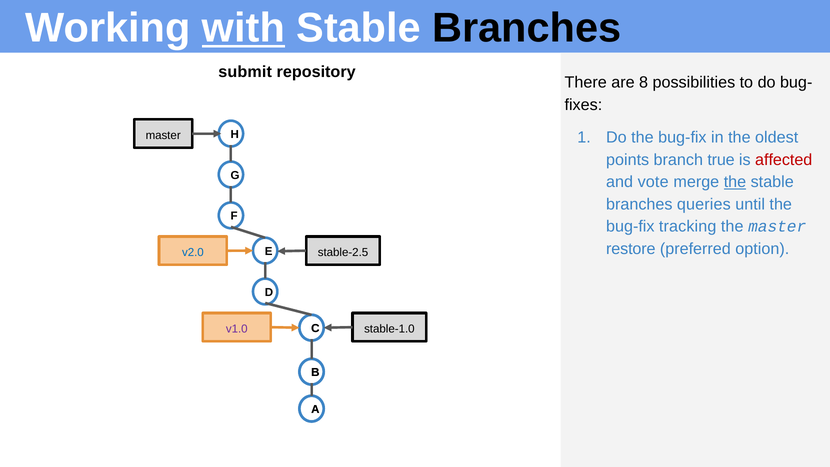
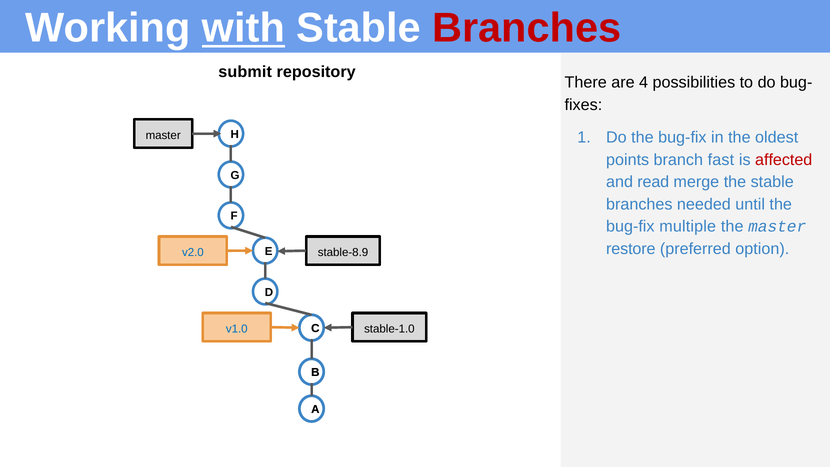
Branches colour: black -> red (527, 28)
8: 8 -> 4 (644, 83)
true: true -> fast (721, 160)
vote: vote -> read (653, 182)
the underline: present -> none (735, 182)
queries: queries -> needed (704, 204)
tracking: tracking -> multiple (688, 227)
stable-2.5: stable-2.5 -> stable-8.9 (343, 253)
v1.0 colour: purple -> blue (237, 329)
